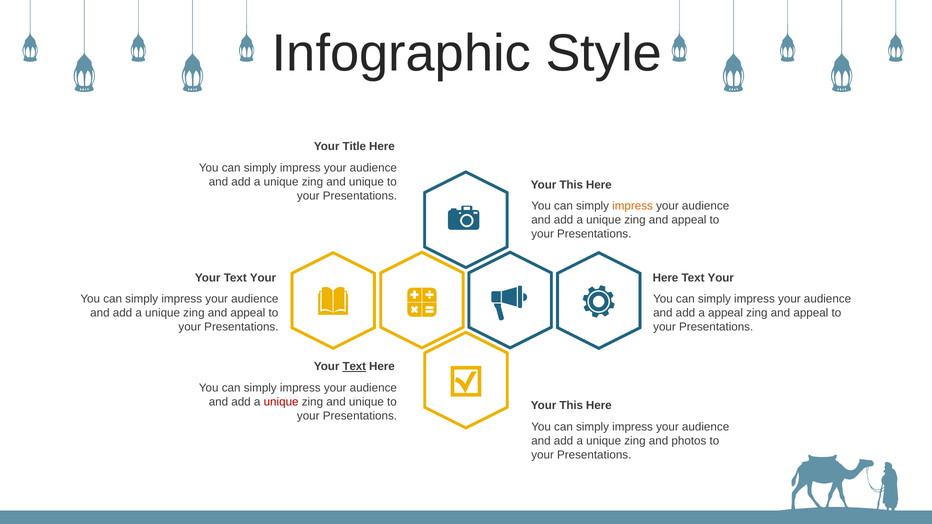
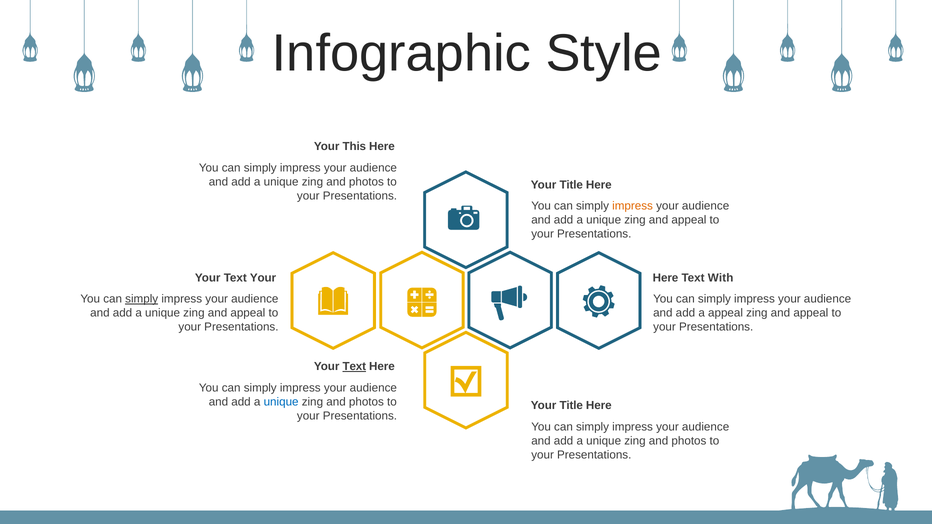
Title: Title -> This (354, 147)
unique: unique -> photos (366, 182)
This: This -> Title (571, 185)
Your: Your -> With (721, 278)
simply underline: none -> present (142, 299)
unique colour: red -> blue (281, 402)
unique: unique -> photos (366, 402)
This: This -> Title (571, 406)
